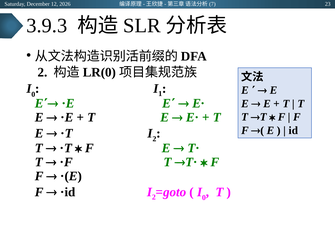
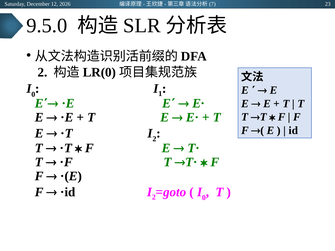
3.9.3: 3.9.3 -> 9.5.0 (47, 26)
